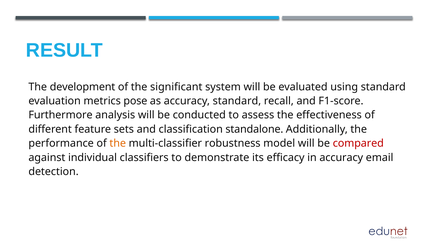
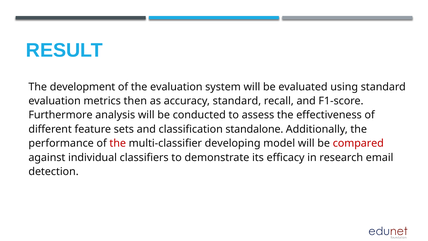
the significant: significant -> evaluation (176, 87)
pose: pose -> then (135, 101)
the colour: orange -> red (118, 143)
robustness: robustness -> developing (233, 143)
in accuracy: accuracy -> research (341, 157)
